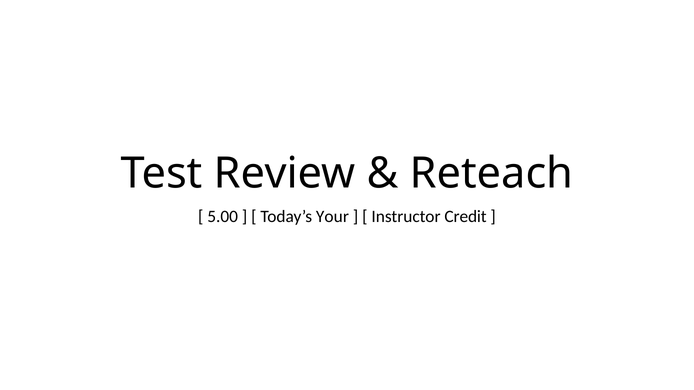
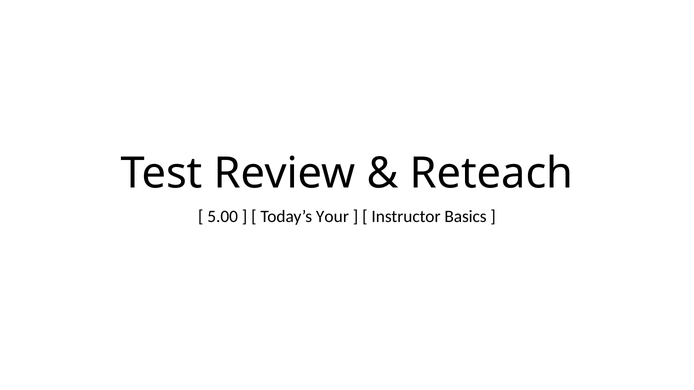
Credit: Credit -> Basics (466, 217)
